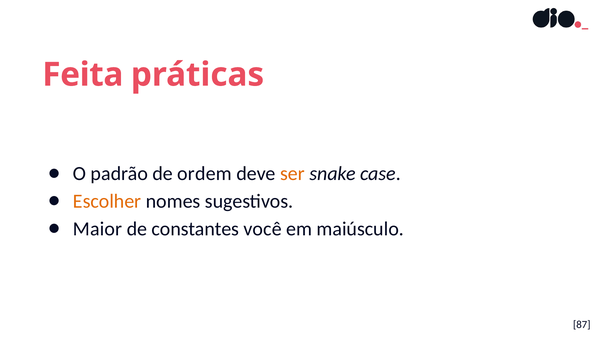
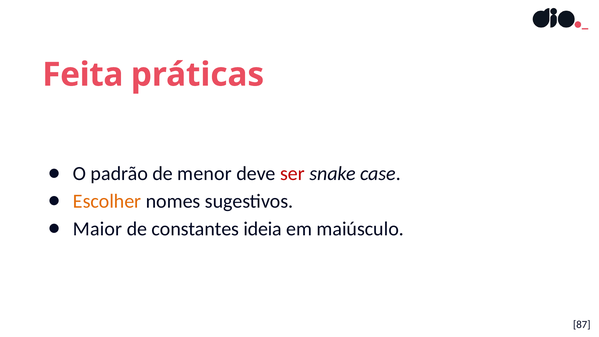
ordem: ordem -> menor (205, 174)
ser colour: orange -> red (292, 174)
você: você -> ideia (263, 229)
